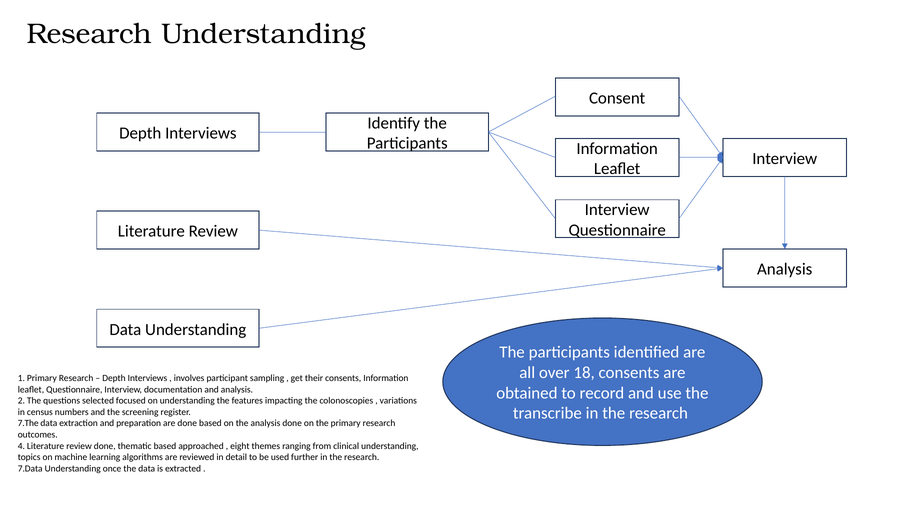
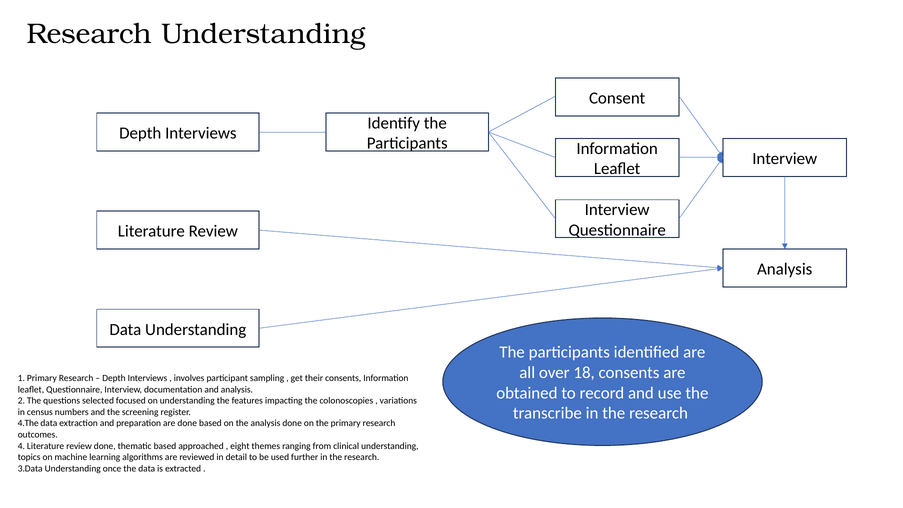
7.The: 7.The -> 4.The (28, 423)
7.Data: 7.Data -> 3.Data (30, 469)
